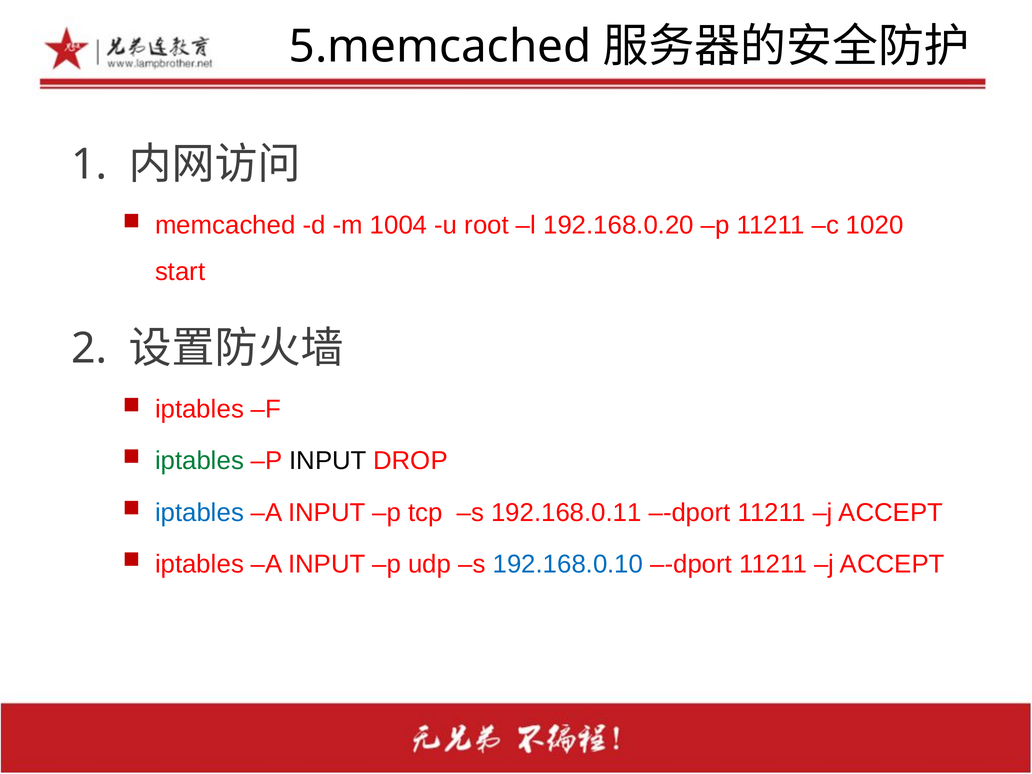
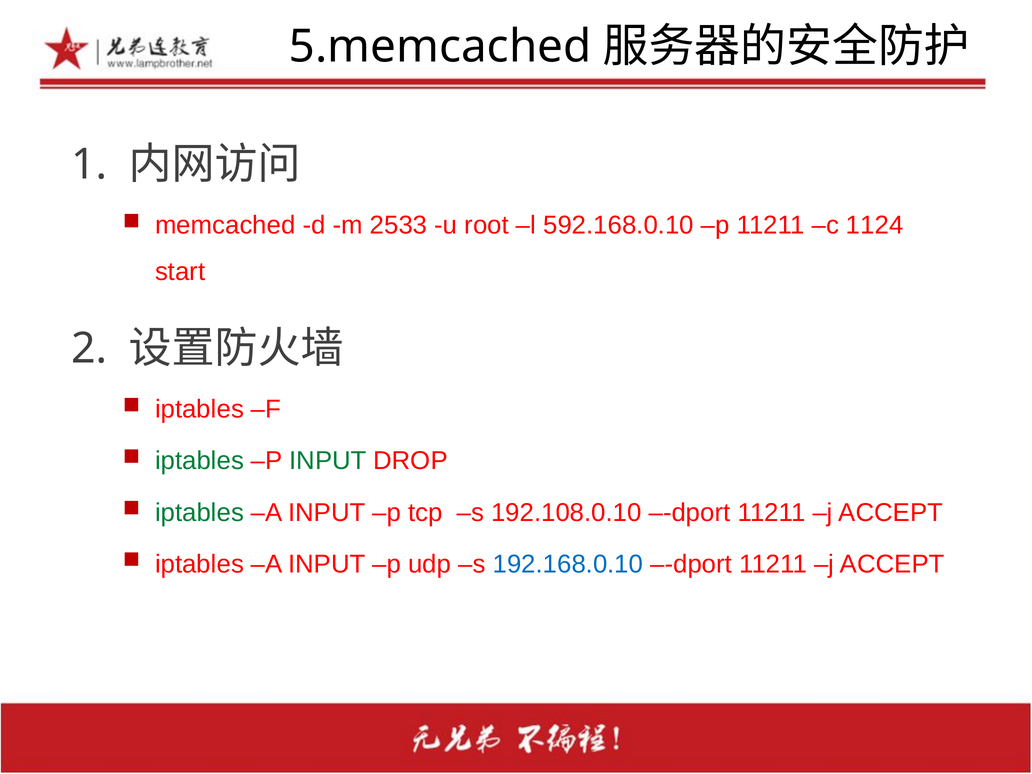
1004: 1004 -> 2533 (399, 225)
192.168.0.20: 192.168.0.20 -> 592.168.0.10 (618, 225)
1020: 1020 -> 1124 (875, 225)
INPUT colour: black -> green (328, 461)
iptables colour: blue -> green (200, 513)
192.168.0.11: 192.168.0.11 -> 192.108.0.10 (566, 513)
